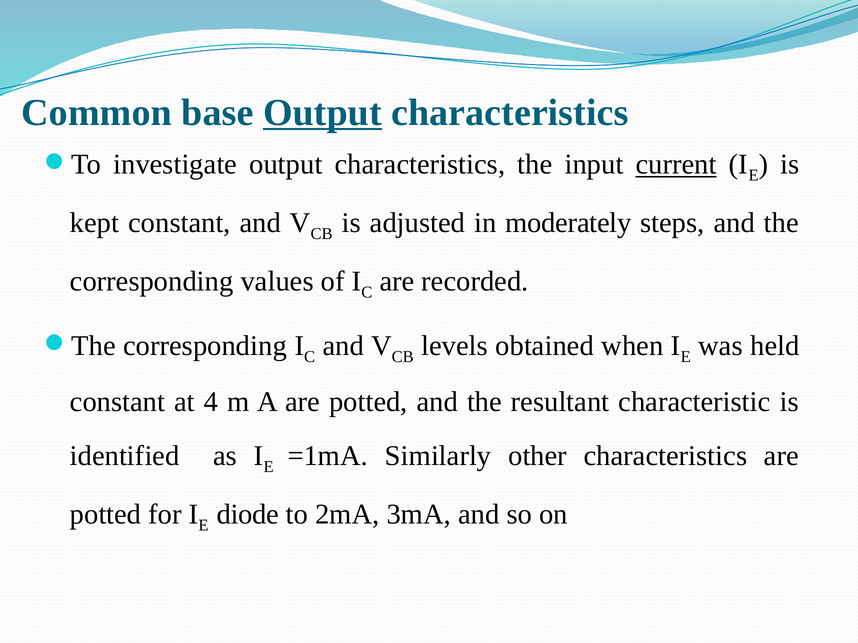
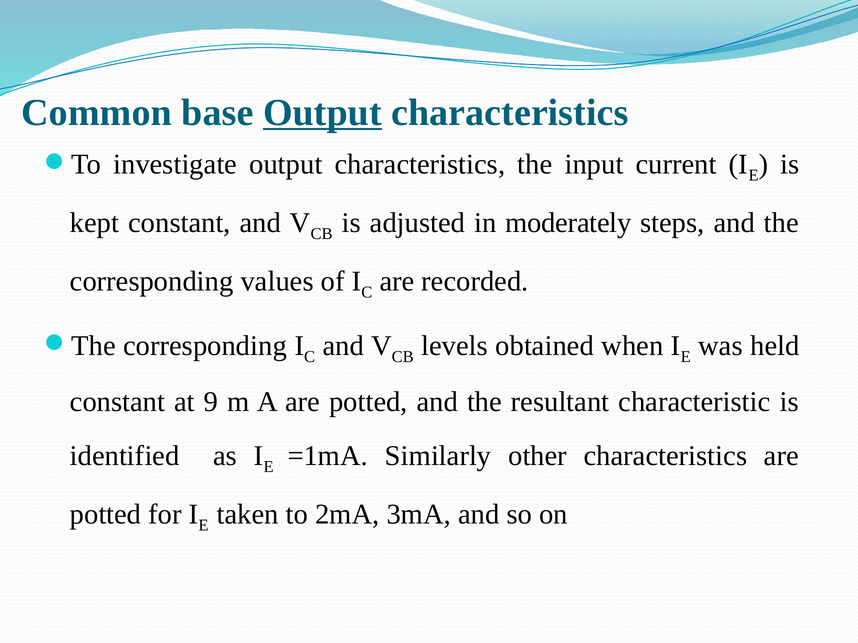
current underline: present -> none (676, 164)
4: 4 -> 9 (211, 402)
diode: diode -> taken (248, 515)
